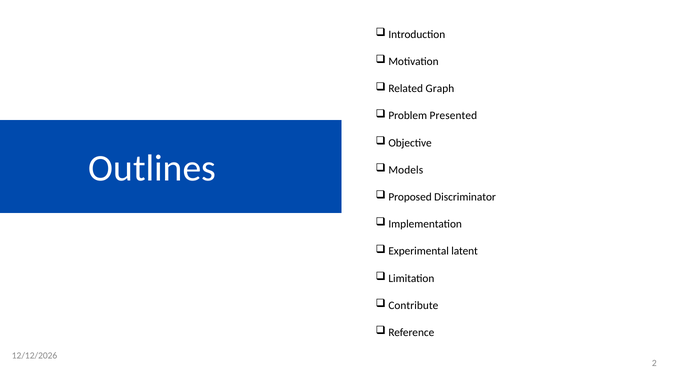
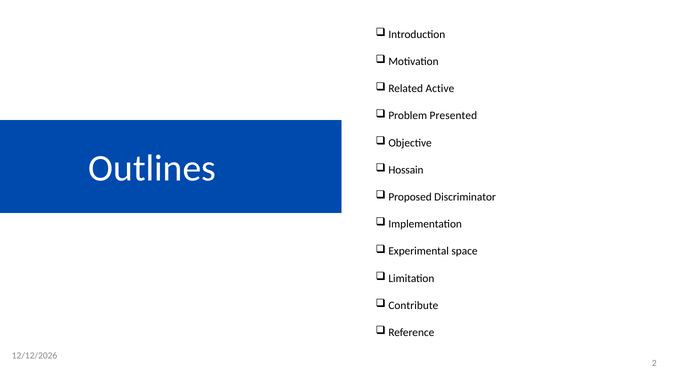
Graph: Graph -> Active (440, 89)
Models: Models -> Hossain (406, 170)
latent: latent -> space (464, 251)
